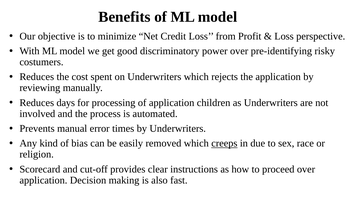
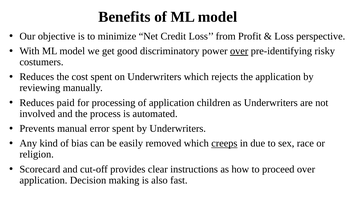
over underline: none -> present (239, 51)
days: days -> paid (66, 103)
error times: times -> spent (123, 129)
